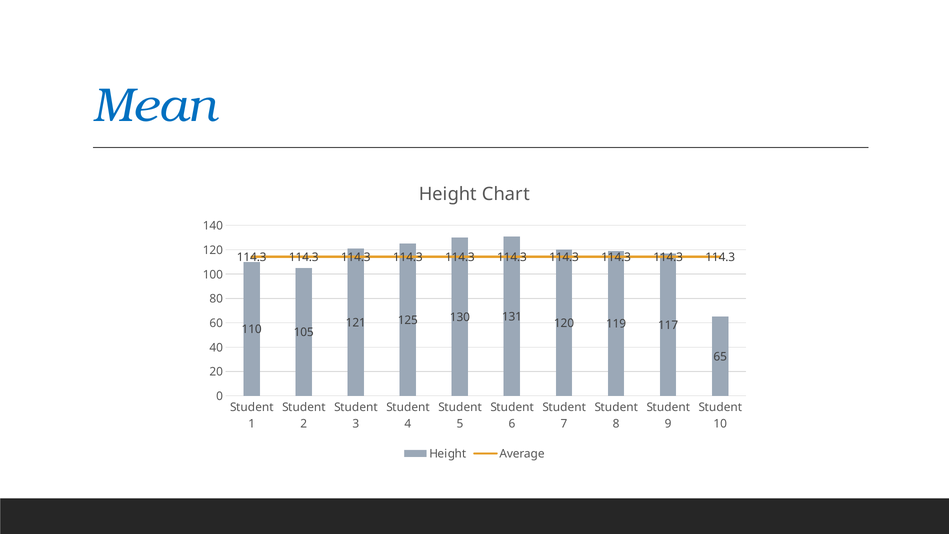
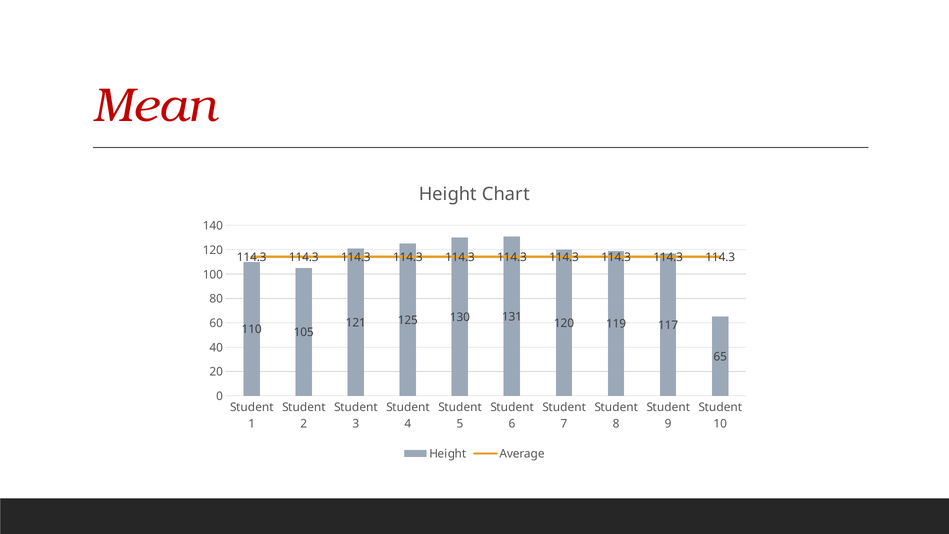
Mean colour: blue -> red (155, 106)
